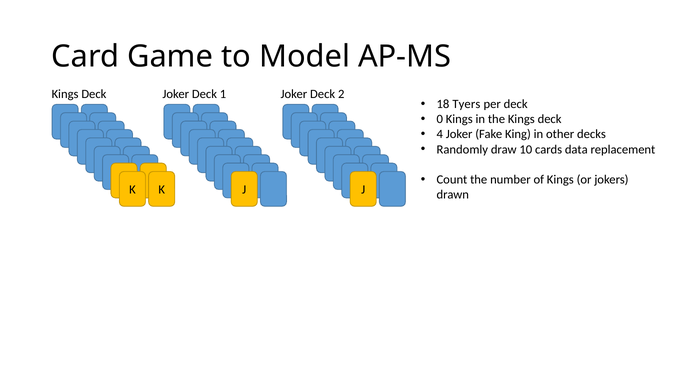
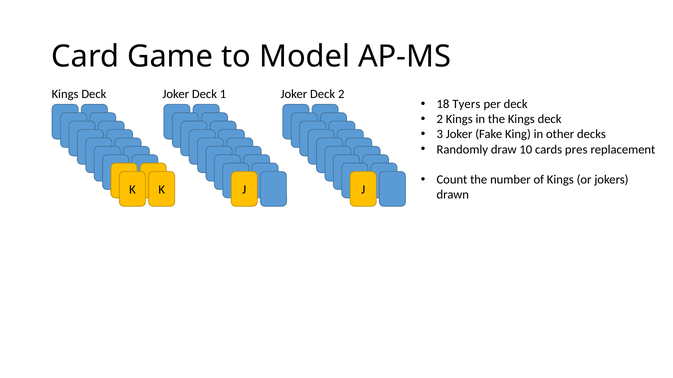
0: 0 -> 2 (440, 119)
4: 4 -> 3 (440, 135)
data: data -> pres (576, 150)
